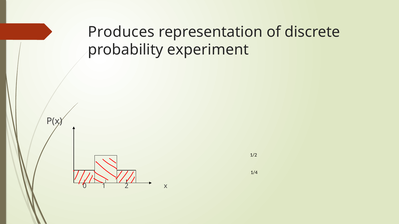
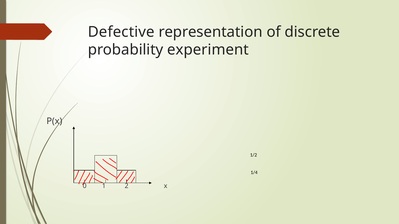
Produces: Produces -> Defective (121, 32)
